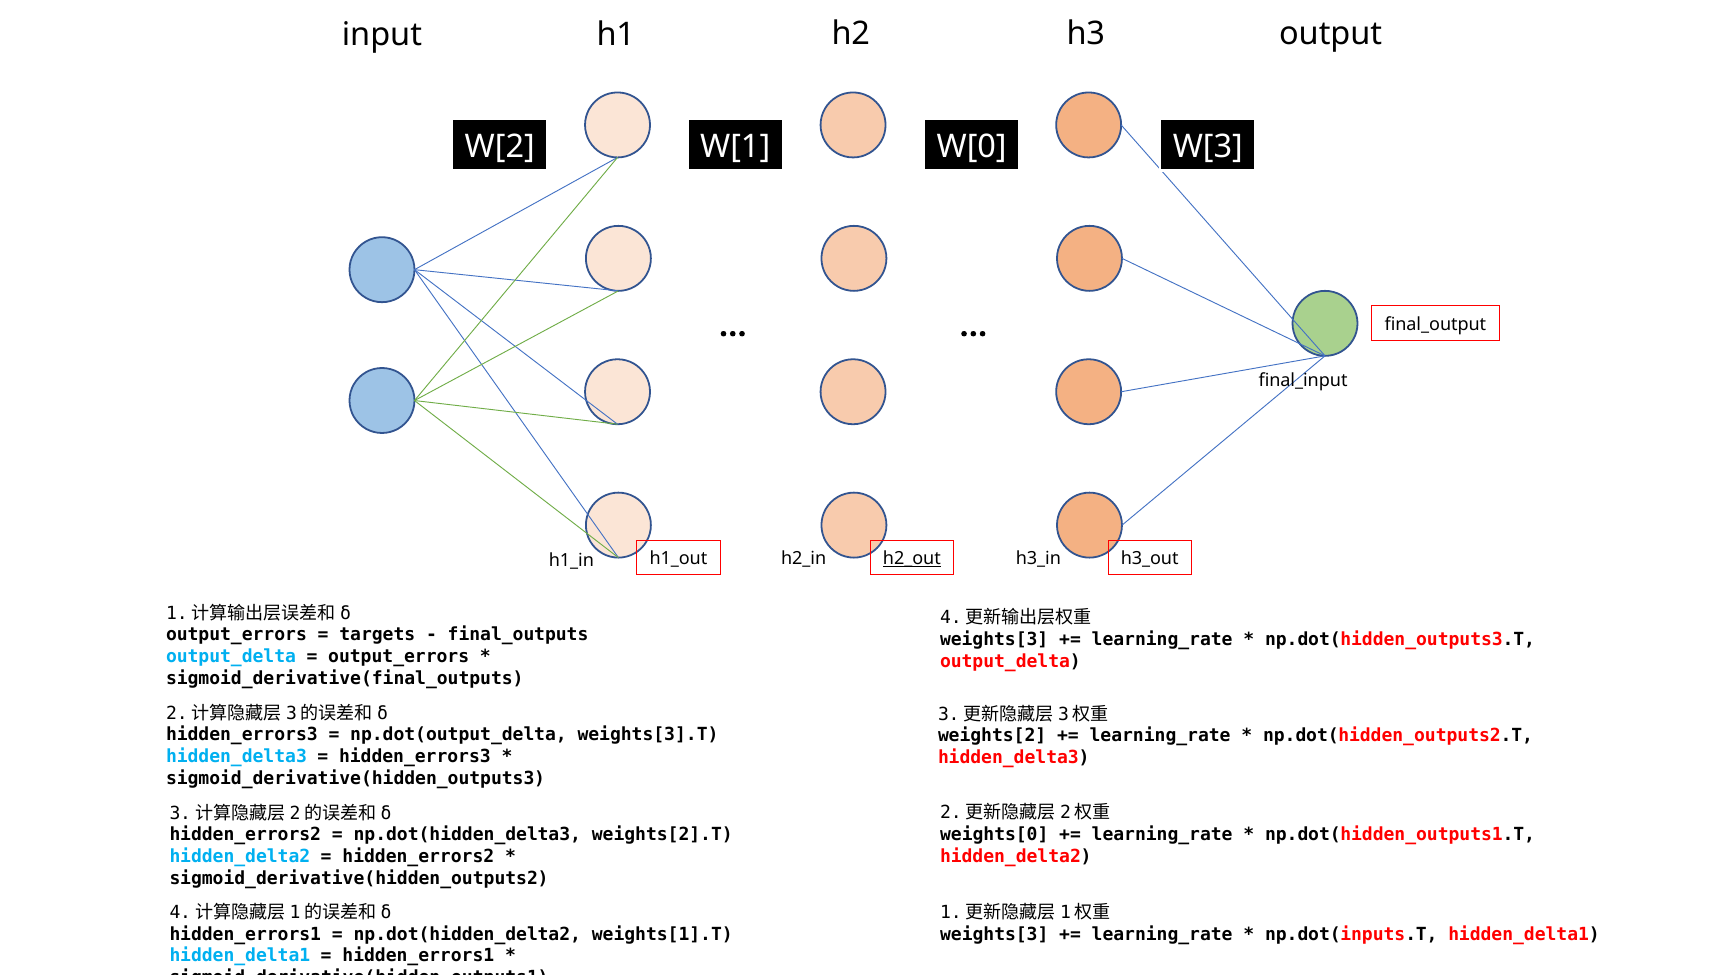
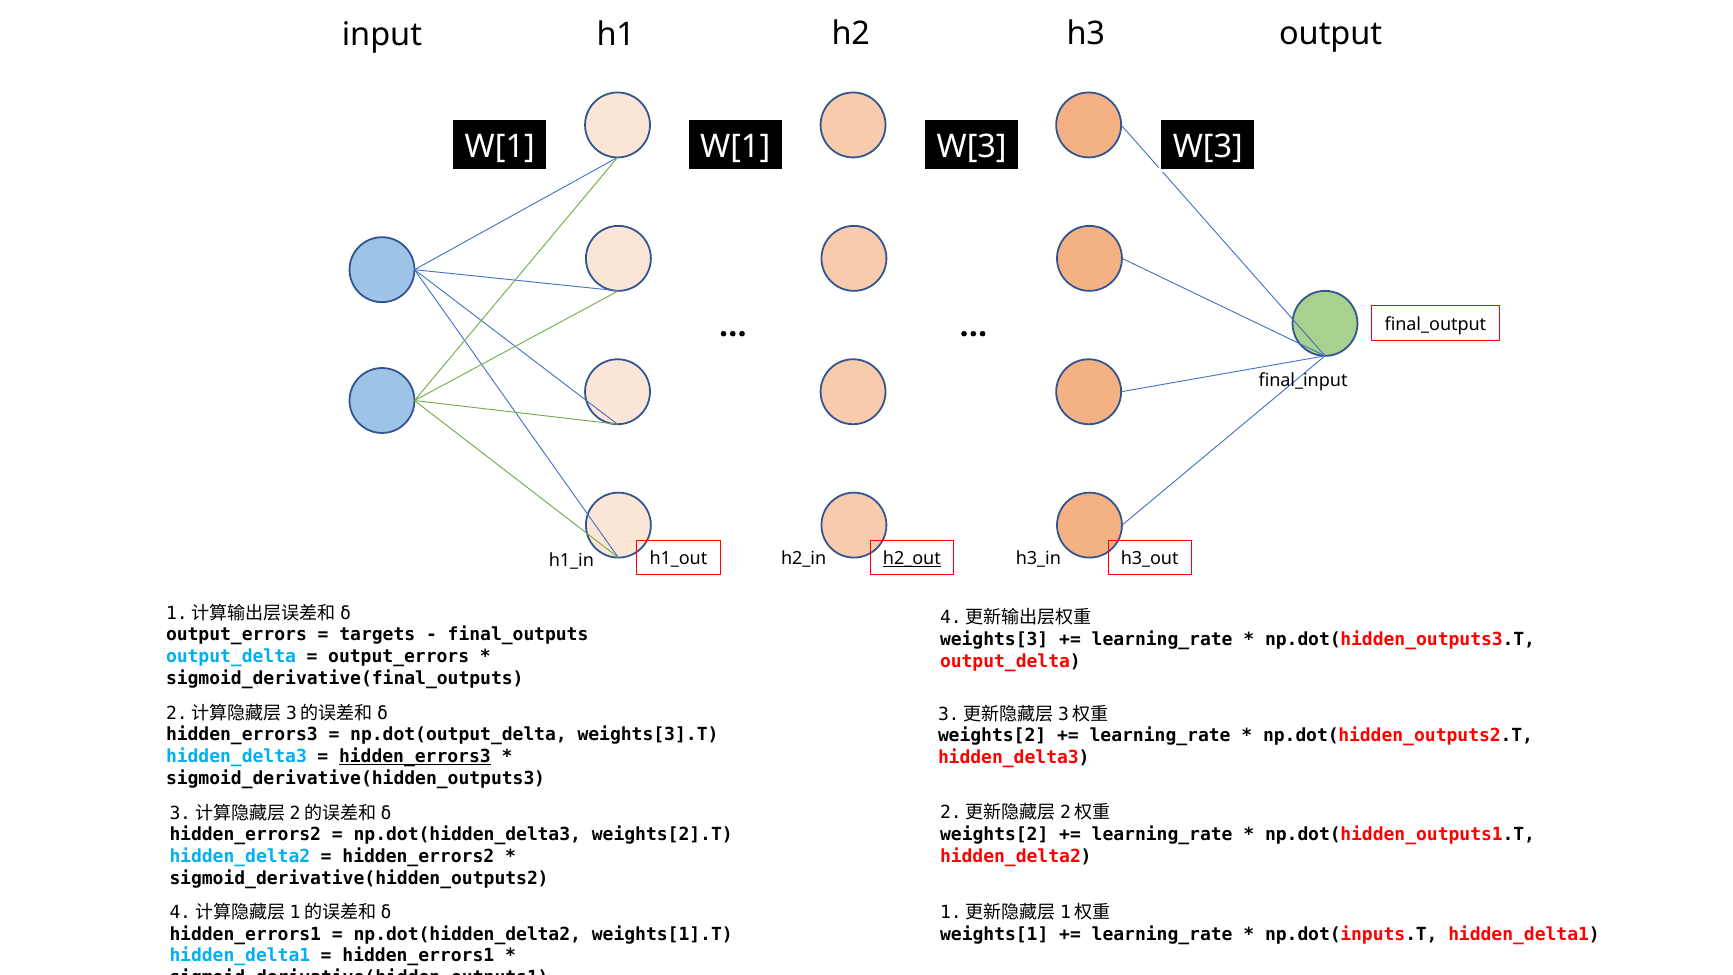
W[2: W[2 -> W[1 (500, 147)
W[1 W[0: W[0 -> W[3 (972, 147)
hidden_errors3 underline: none -> present (415, 756)
weights[0: weights[0 -> weights[2 (994, 834)
weights[3: weights[3 -> weights[1 (994, 934)
